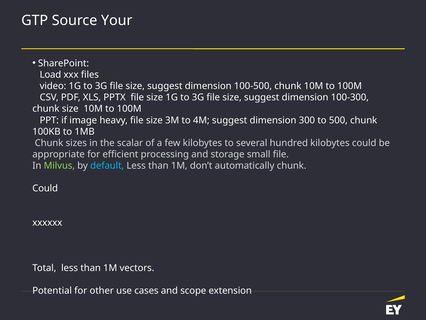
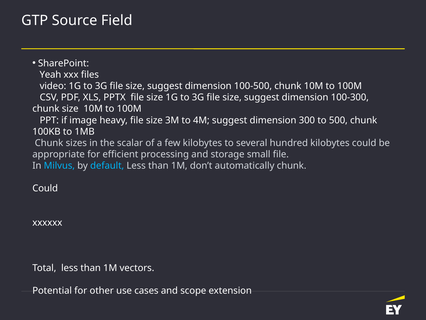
Your: Your -> Field (117, 21)
Load: Load -> Yeah (50, 75)
Milvus colour: light green -> light blue (59, 165)
